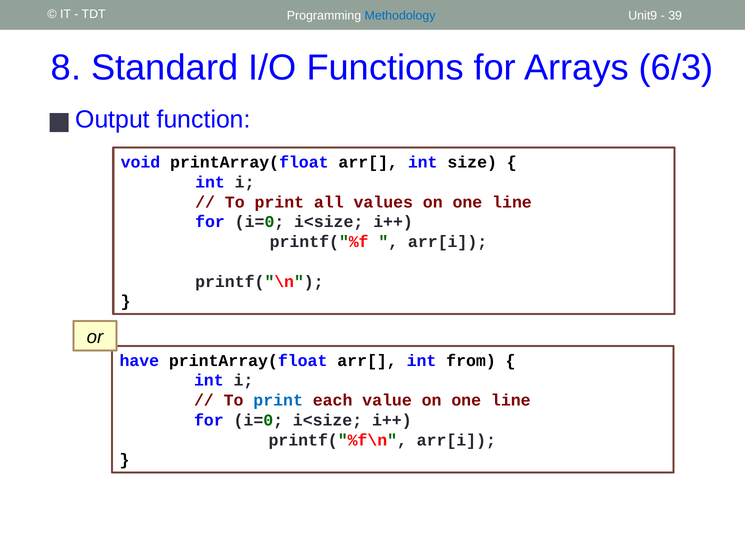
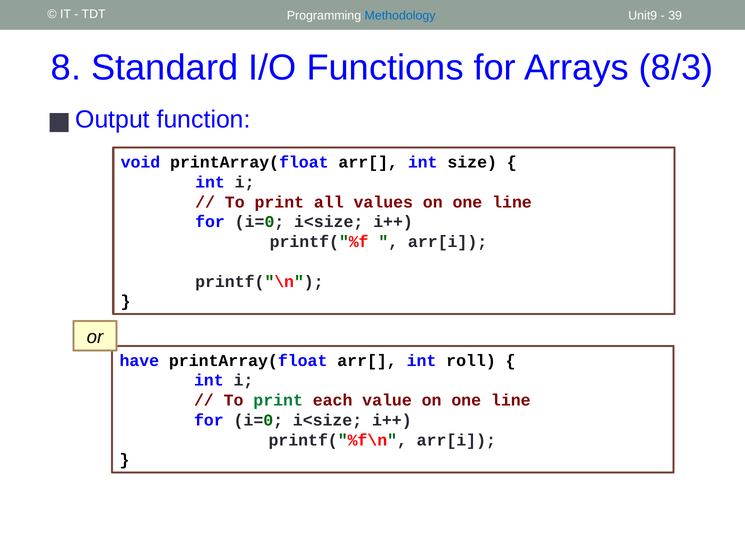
6/3: 6/3 -> 8/3 (676, 68)
from: from -> roll (471, 361)
print colour: blue -> green (278, 400)
